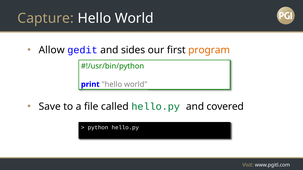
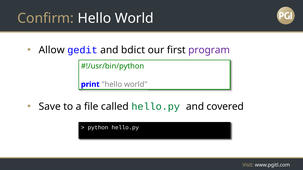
Capture: Capture -> Confirm (46, 18)
sides: sides -> bdict (133, 50)
program colour: orange -> purple (209, 50)
